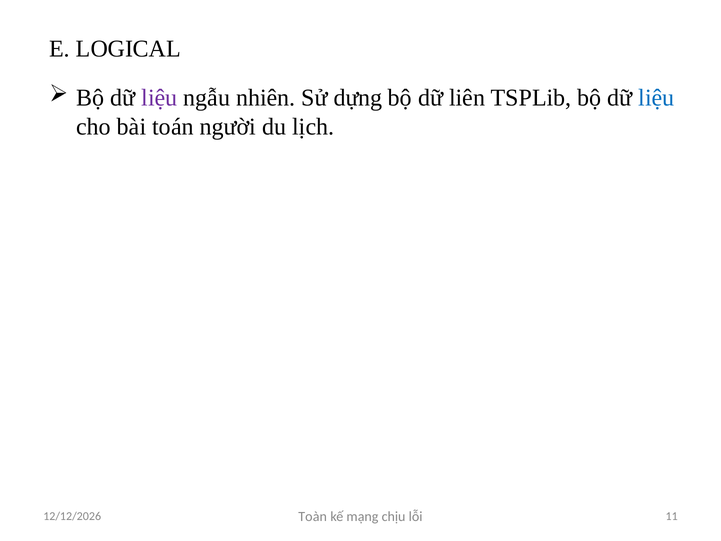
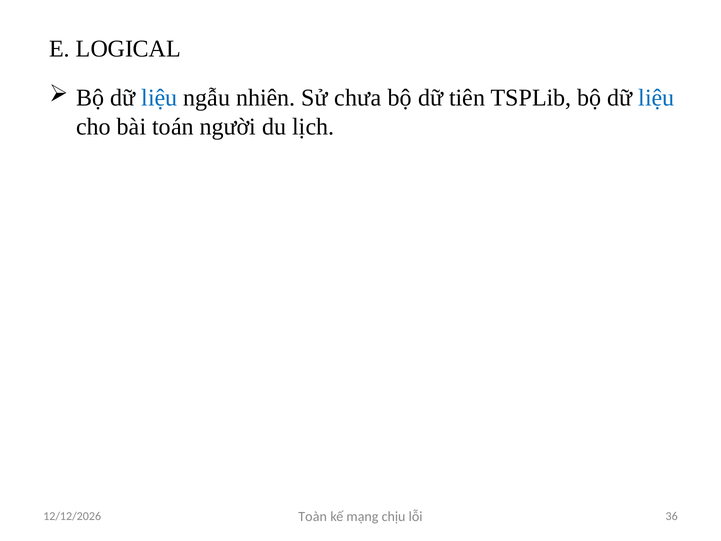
liệu colour: purple -> blue (159, 98)
dựng: dựng -> chưa (358, 98)
liên: liên -> tiên (467, 98)
11: 11 -> 36 (672, 516)
